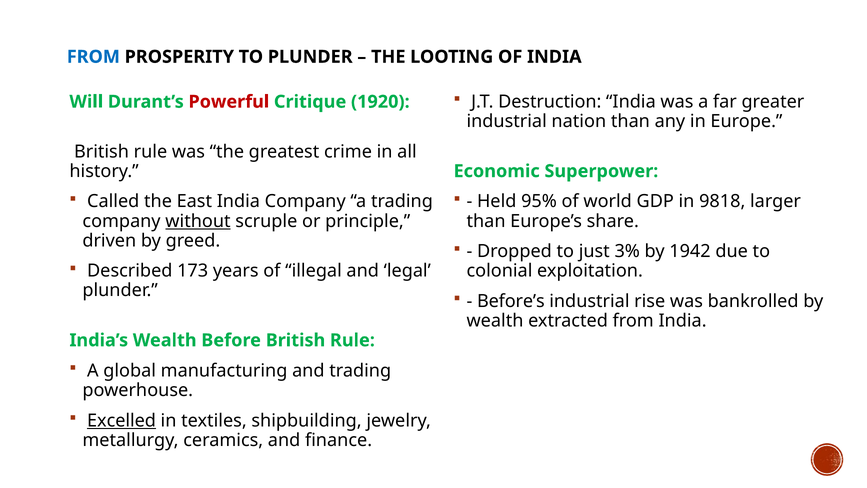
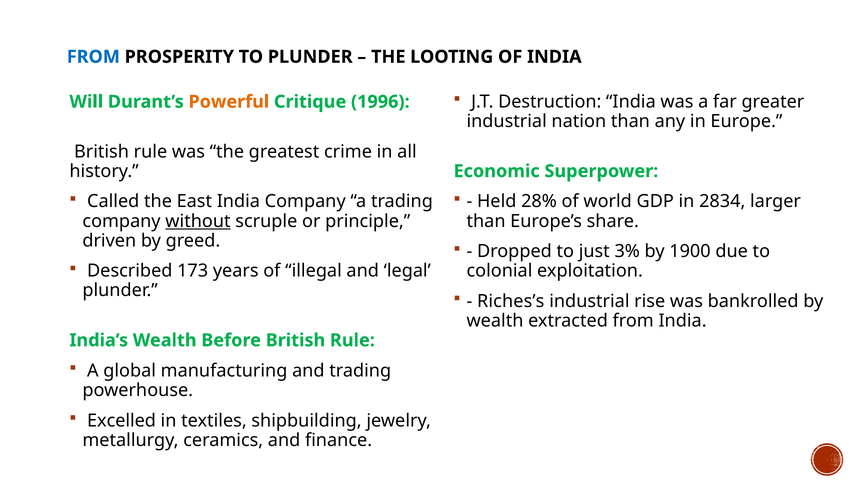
Powerful colour: red -> orange (229, 102)
1920: 1920 -> 1996 (380, 102)
95%: 95% -> 28% (539, 201)
9818: 9818 -> 2834 (722, 201)
1942: 1942 -> 1900 (690, 251)
Before’s: Before’s -> Riches’s (511, 301)
Excelled underline: present -> none (122, 420)
